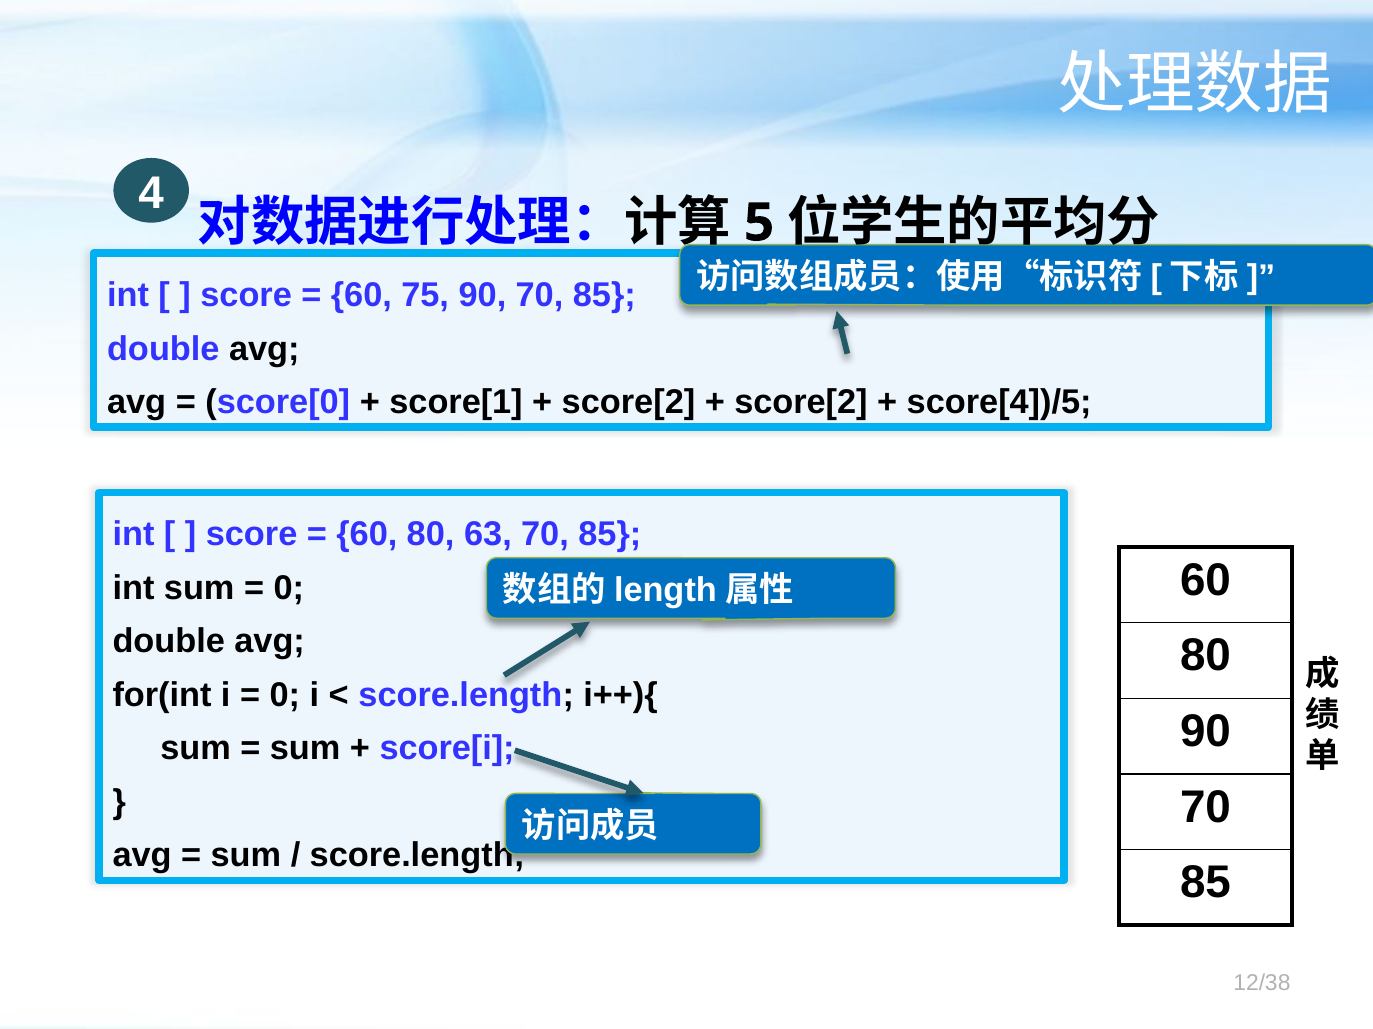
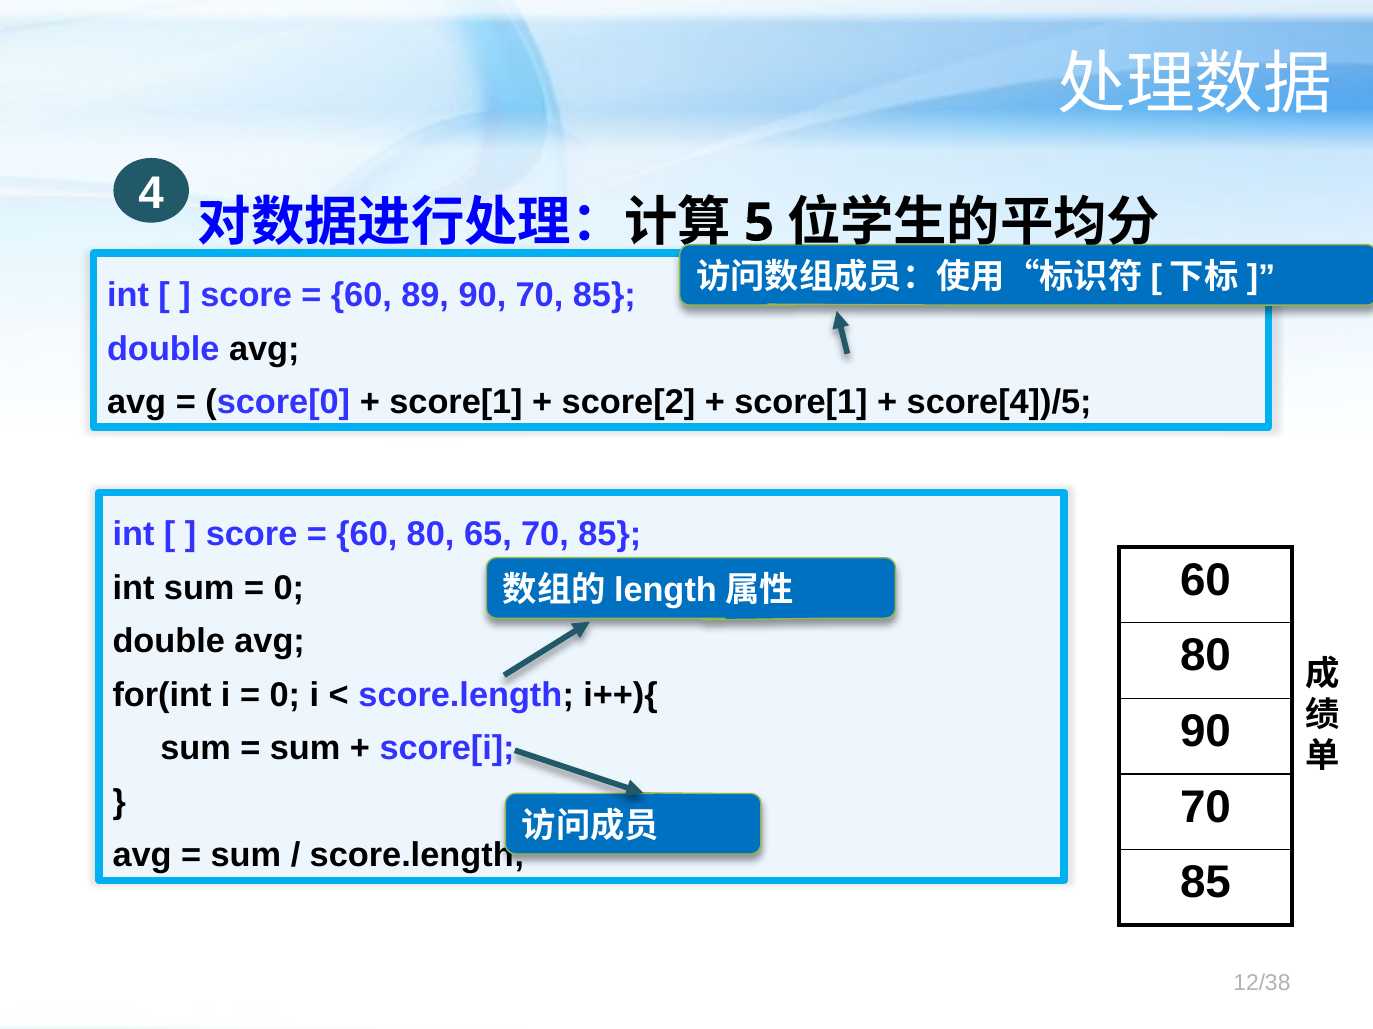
75: 75 -> 89 (425, 295)
score[2: score[2 -> score[1 (801, 402)
63: 63 -> 65 (488, 535)
